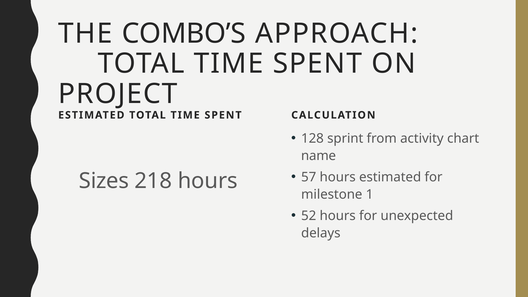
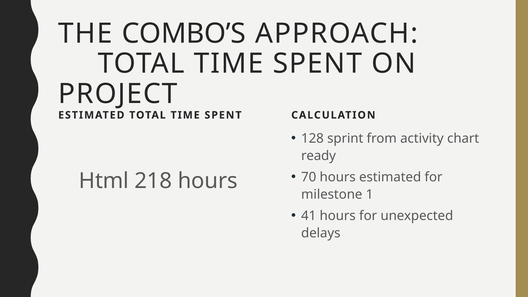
name: name -> ready (319, 156)
57: 57 -> 70 (309, 177)
Sizes: Sizes -> Html (104, 181)
52: 52 -> 41 (309, 216)
